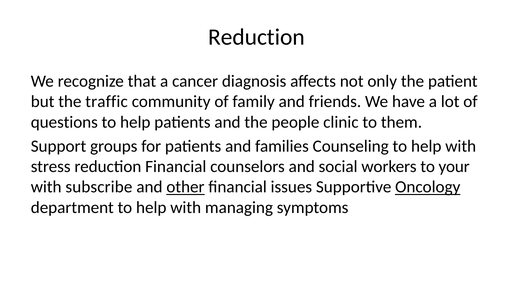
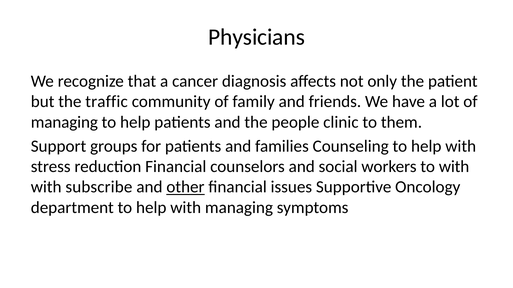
Reduction: Reduction -> Physicians (257, 37)
questions: questions -> managing (64, 122)
to your: your -> with (454, 167)
Oncology underline: present -> none (428, 187)
